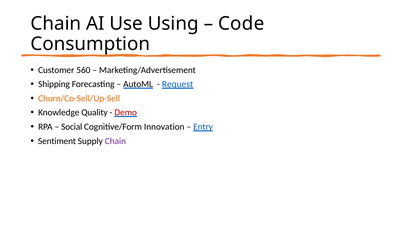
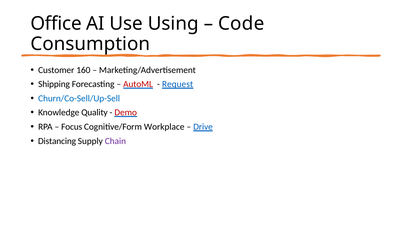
Chain: Chain -> Office (56, 24)
560: 560 -> 160 (83, 70)
AutoML colour: black -> red (138, 84)
Churn/Co-Sell/Up-Sell colour: orange -> blue (79, 98)
Social: Social -> Focus (72, 127)
Innovation: Innovation -> Workplace (164, 127)
Entry: Entry -> Drive (203, 127)
Sentiment: Sentiment -> Distancing (57, 141)
